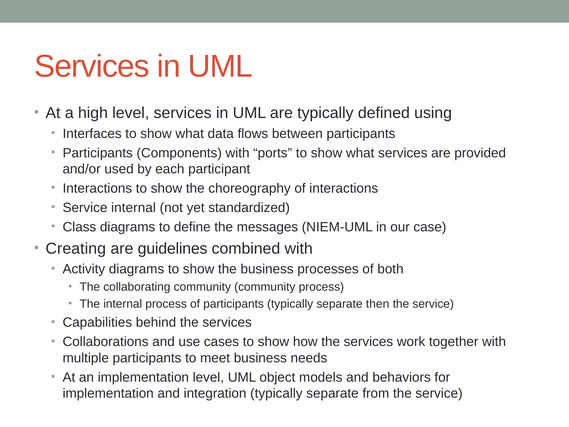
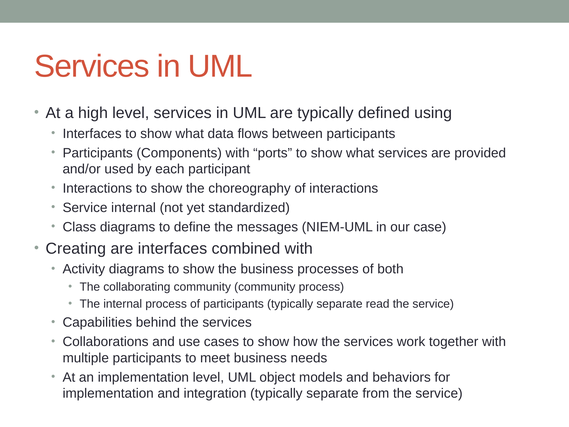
are guidelines: guidelines -> interfaces (172, 248)
then: then -> read (378, 304)
